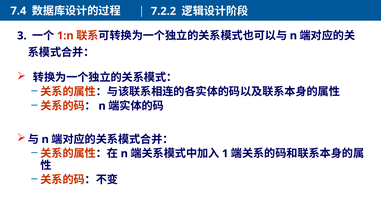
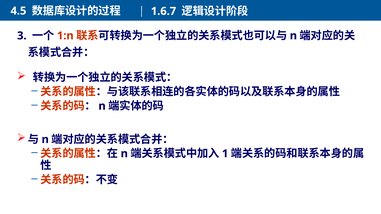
7.4: 7.4 -> 4.5 (18, 11)
7.2.2: 7.2.2 -> 1.6.7 (163, 11)
